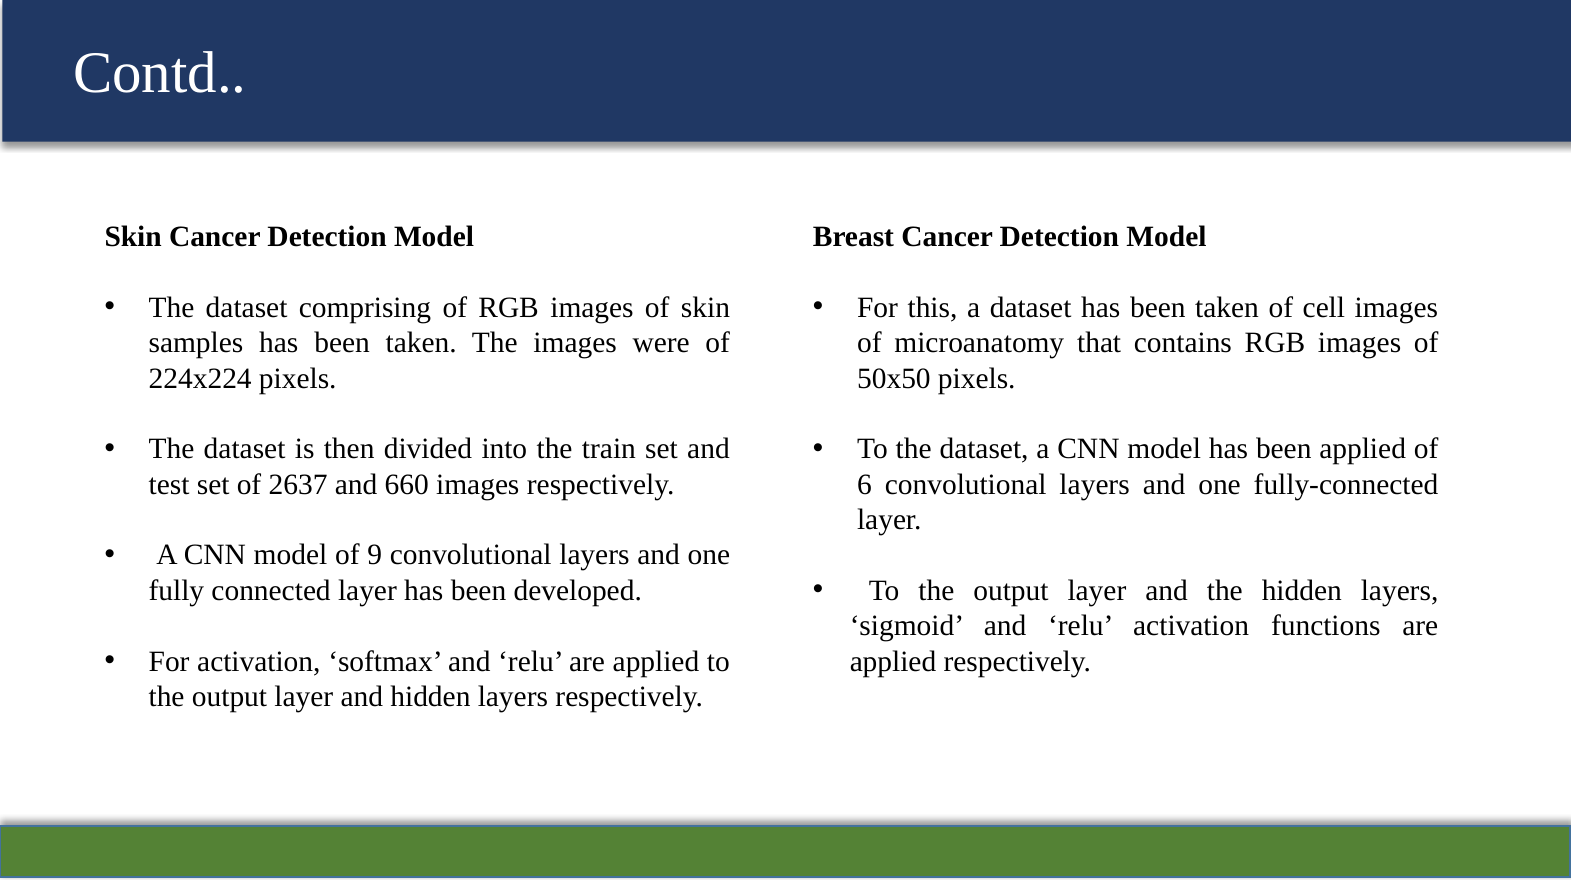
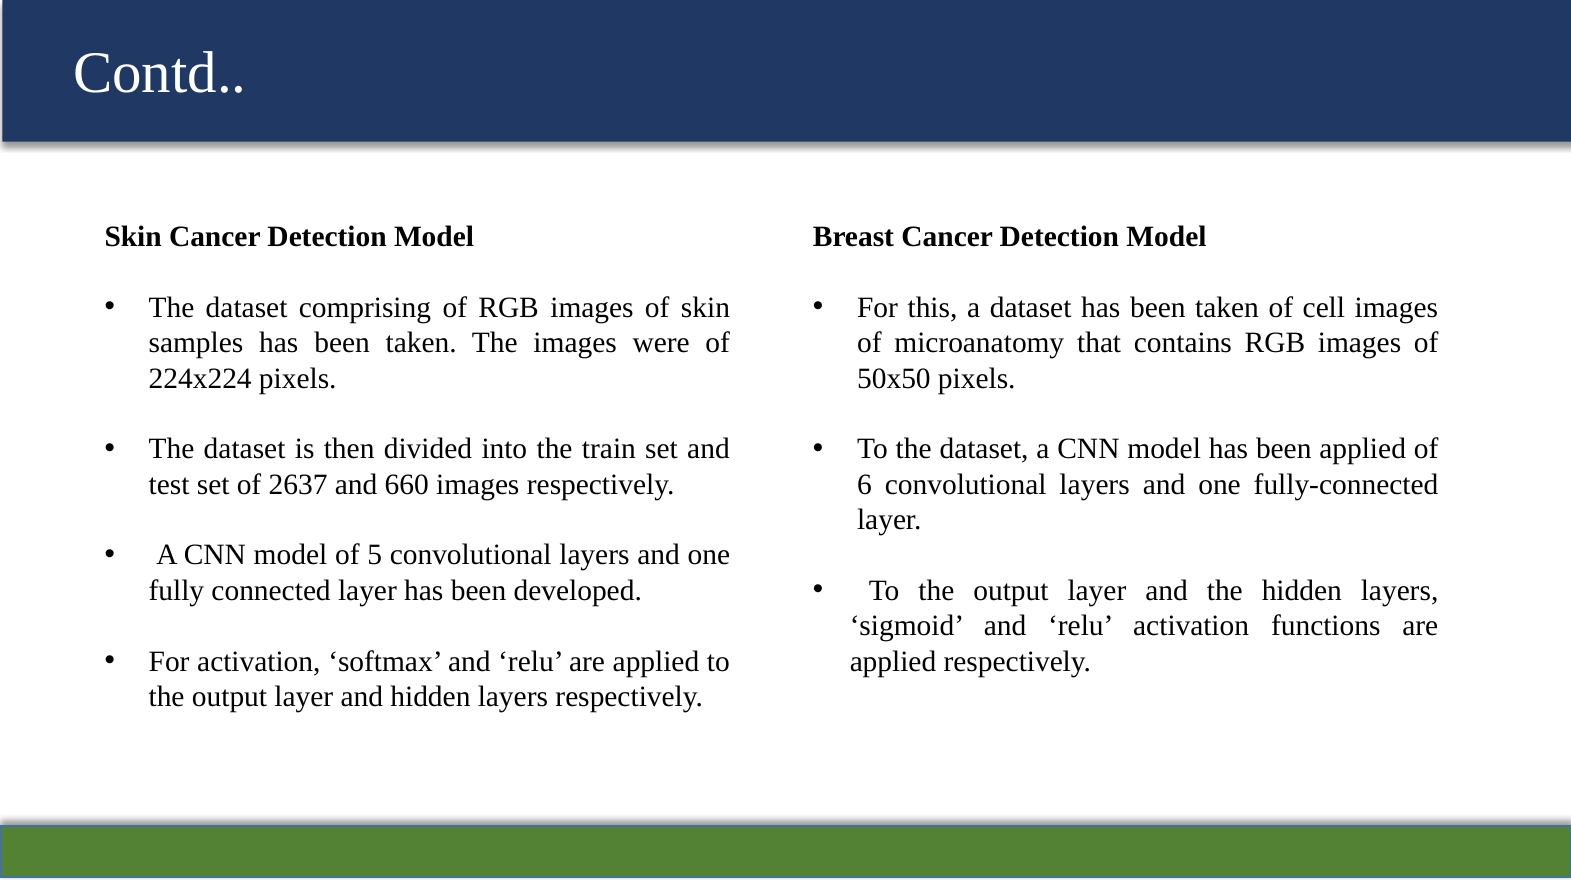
9: 9 -> 5 (375, 555)
